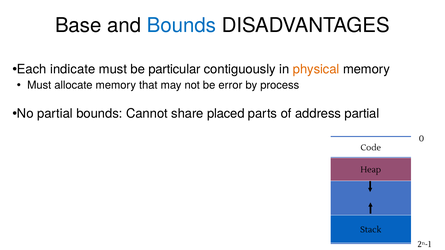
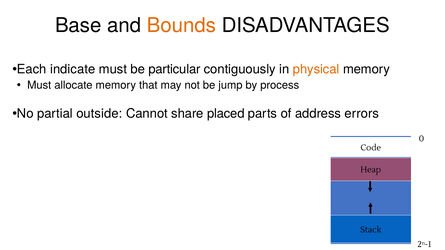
Bounds colour: blue -> orange (181, 26)
error: error -> jump (230, 85)
partial bounds: bounds -> outside (99, 114)
address partial: partial -> errors (362, 114)
